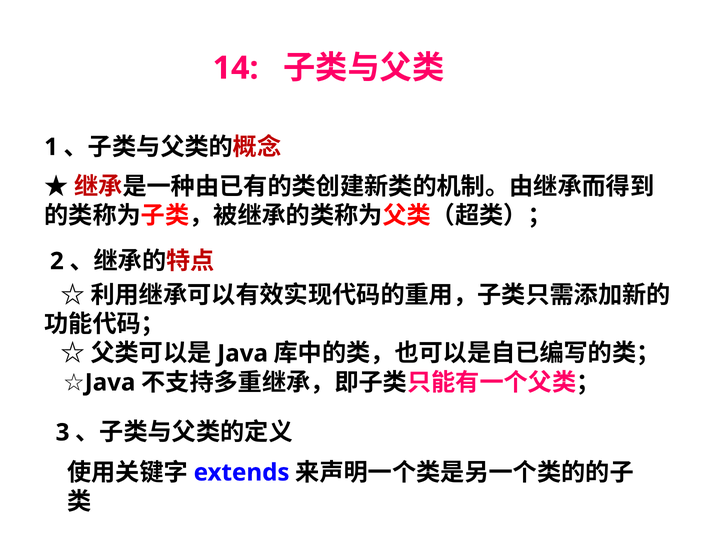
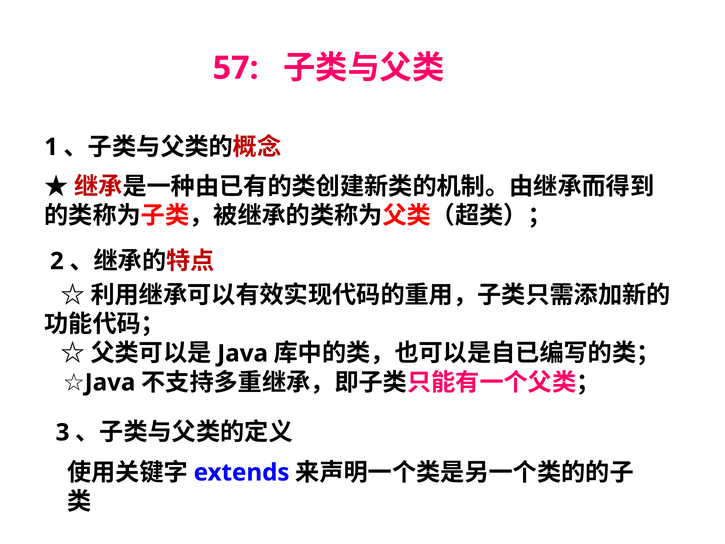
14: 14 -> 57 (236, 68)
